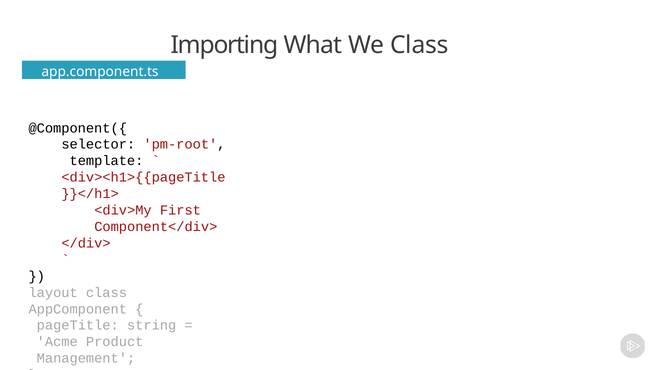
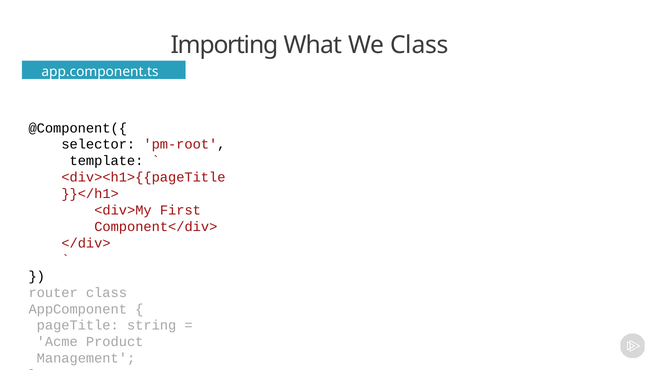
layout: layout -> router (53, 293)
